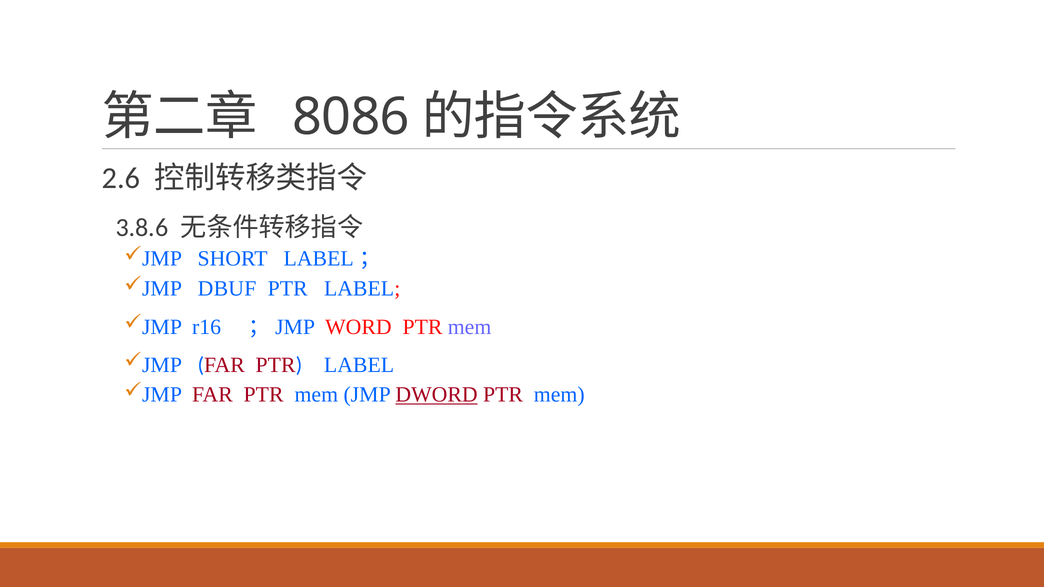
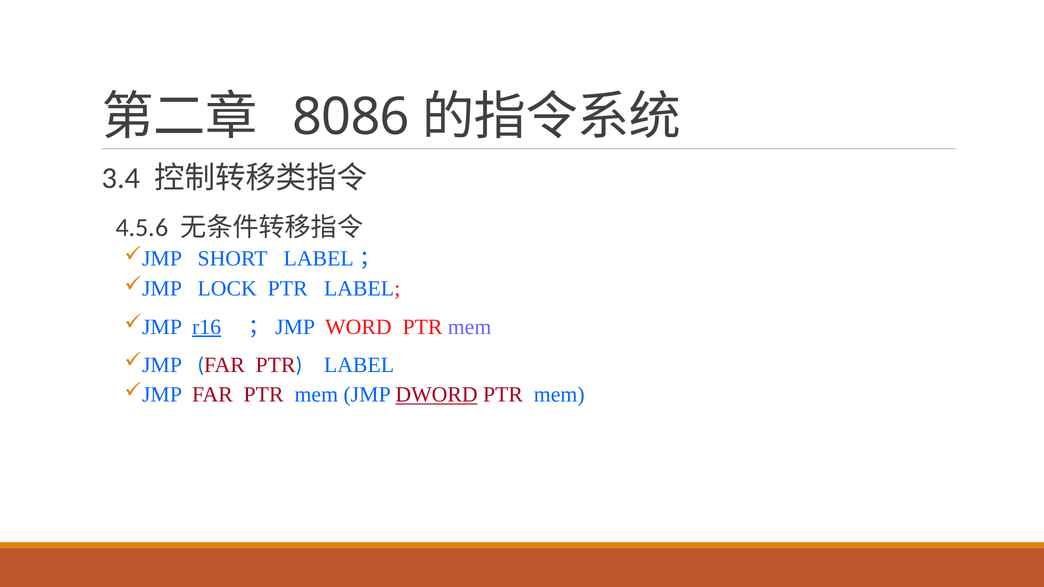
2.6: 2.6 -> 3.4 (121, 178)
3.8.6: 3.8.6 -> 4.5.6 (142, 228)
DBUF: DBUF -> LOCK (227, 289)
r16 underline: none -> present (207, 327)
